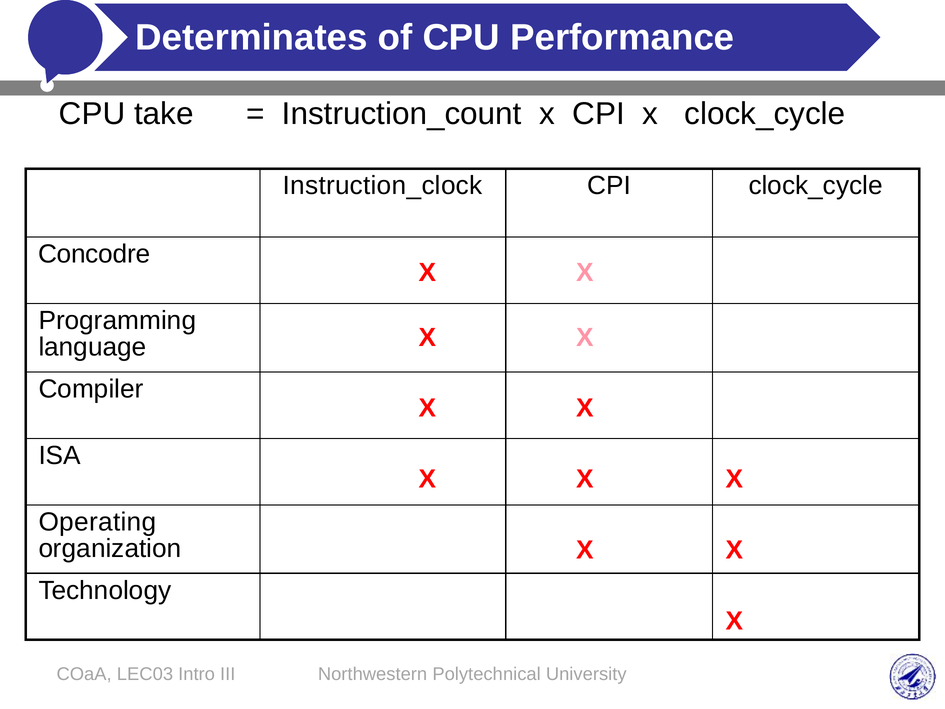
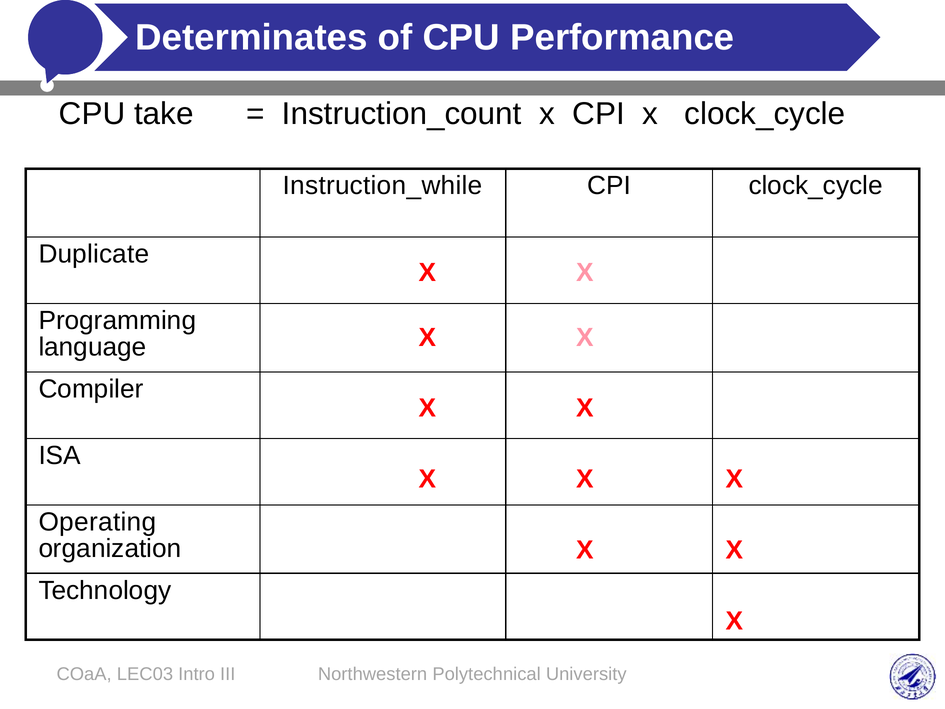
Instruction_clock: Instruction_clock -> Instruction_while (383, 186)
Concodre: Concodre -> Duplicate (94, 254)
